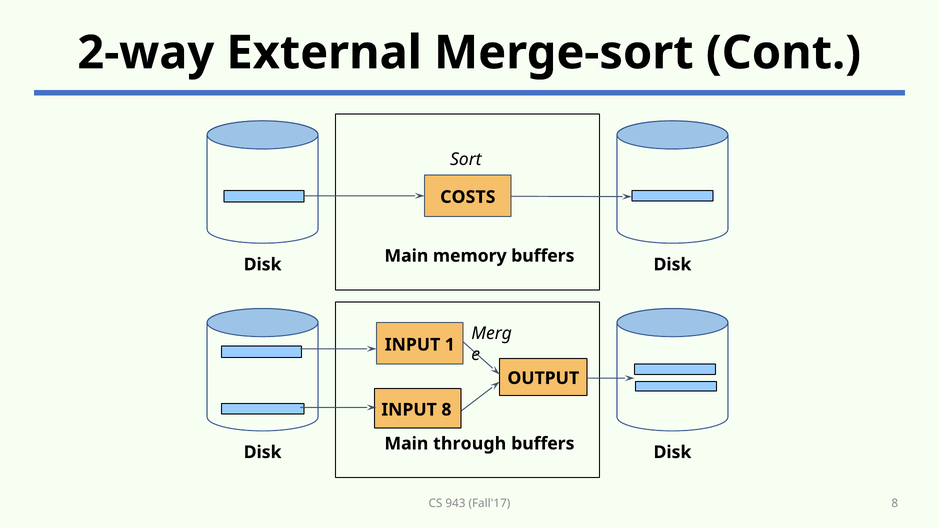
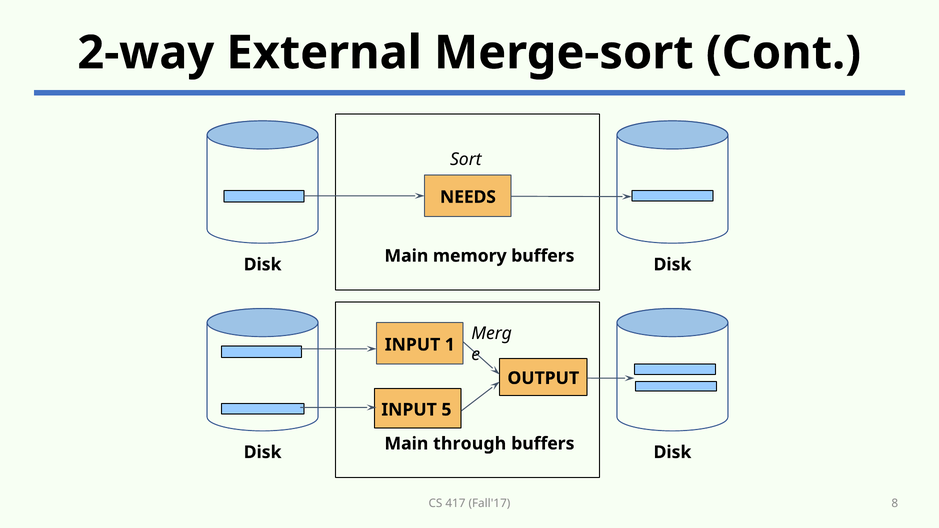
COSTS: COSTS -> NEEDS (468, 197)
INPUT 8: 8 -> 5 (446, 410)
943: 943 -> 417 (455, 503)
